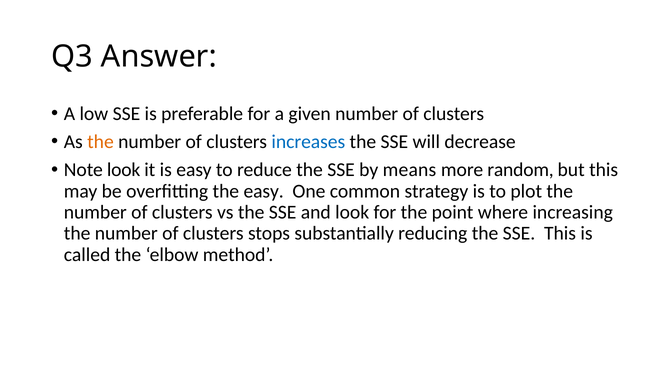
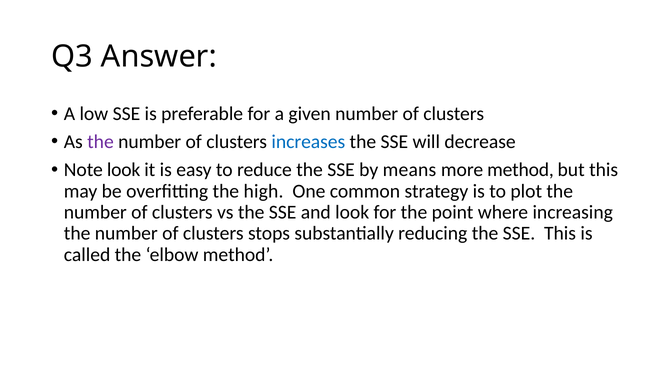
the colour: orange -> purple (100, 142)
more random: random -> method (521, 170)
the easy: easy -> high (264, 191)
